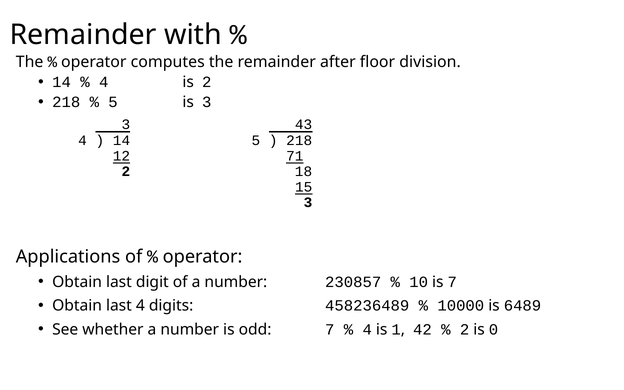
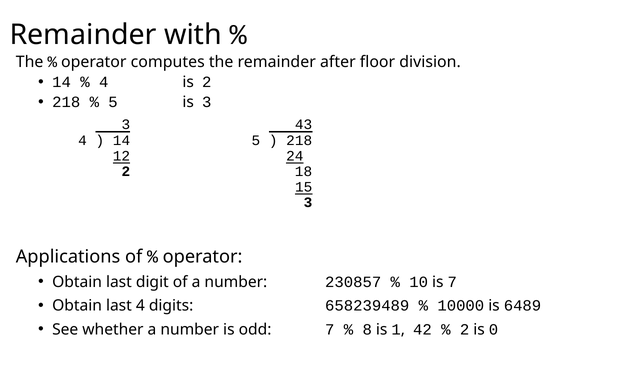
71: 71 -> 24 (295, 156)
458236489: 458236489 -> 658239489 (367, 306)
4: 4 -> 8 (367, 330)
